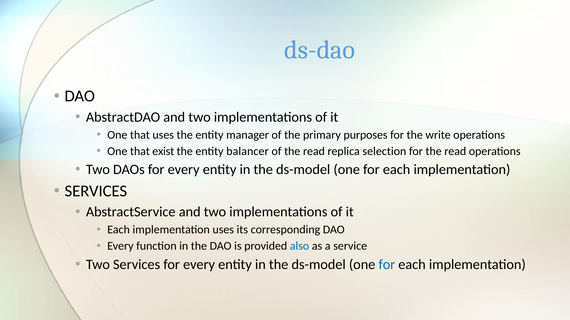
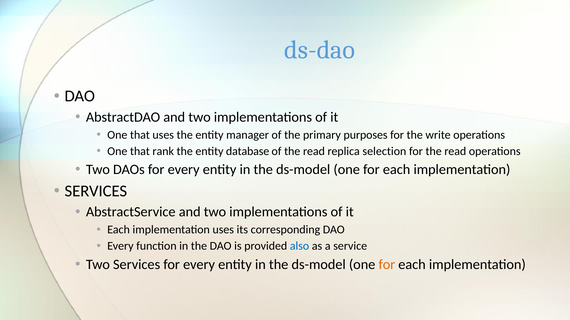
exist: exist -> rank (163, 151)
balancer: balancer -> database (248, 151)
for colour: blue -> orange (387, 265)
